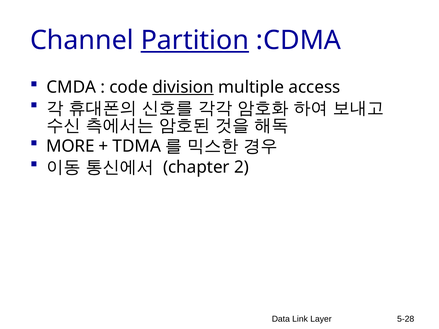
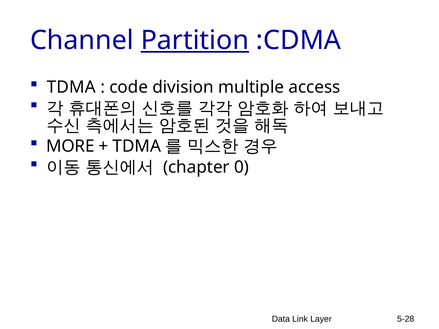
CMDA: CMDA -> TDMA (71, 87)
division underline: present -> none (183, 87)
2: 2 -> 0 (242, 167)
